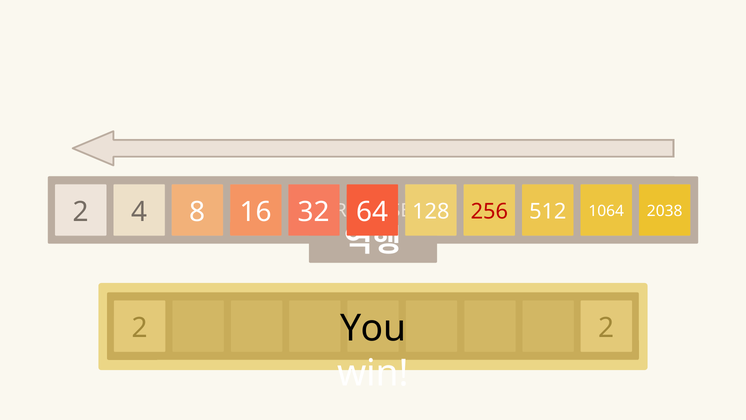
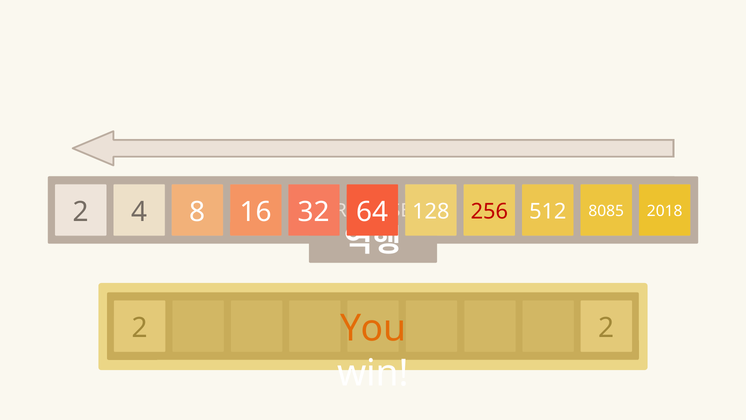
1064: 1064 -> 8085 (606, 211)
2038: 2038 -> 2018 (665, 211)
You colour: black -> orange (373, 328)
